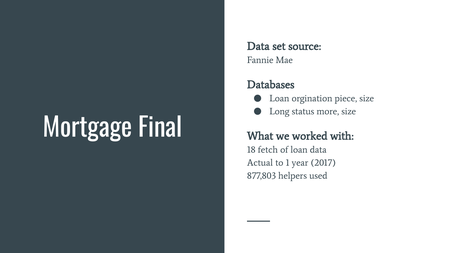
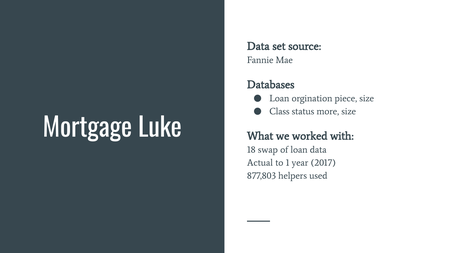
Long: Long -> Class (279, 111)
Final: Final -> Luke (160, 128)
fetch: fetch -> swap (268, 150)
